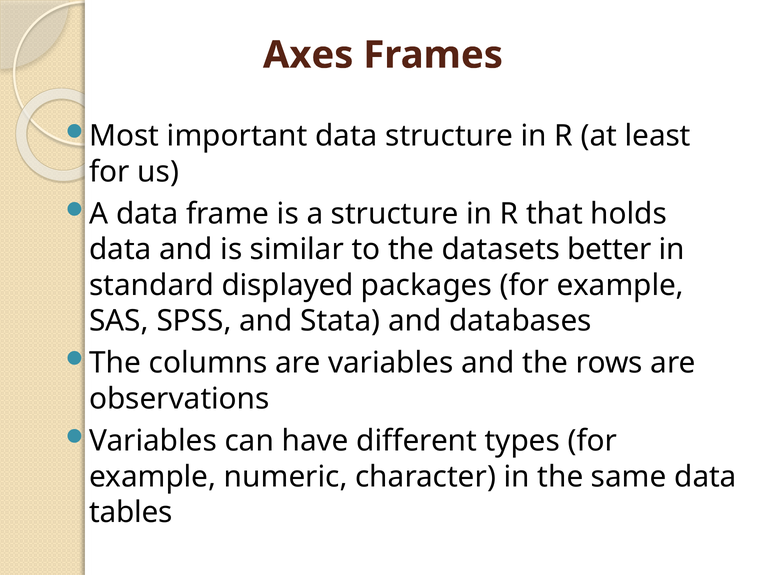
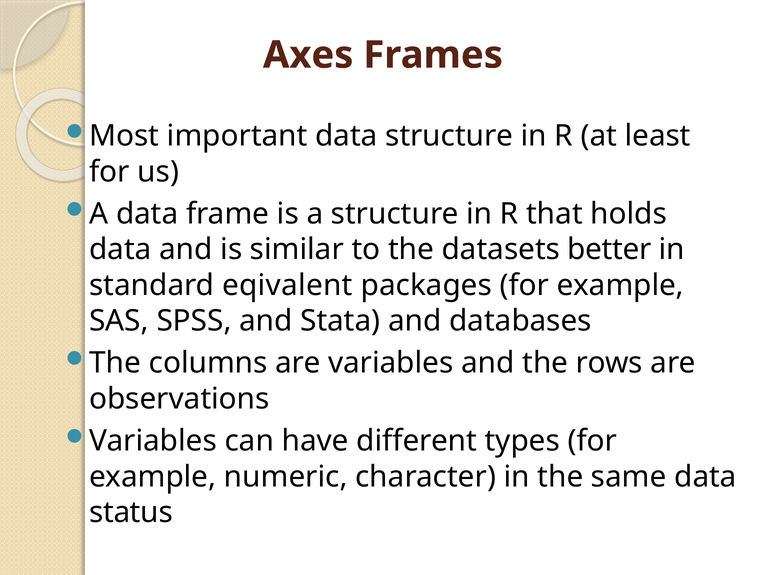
displayed: displayed -> eqivalent (287, 285)
tables: tables -> status (131, 512)
